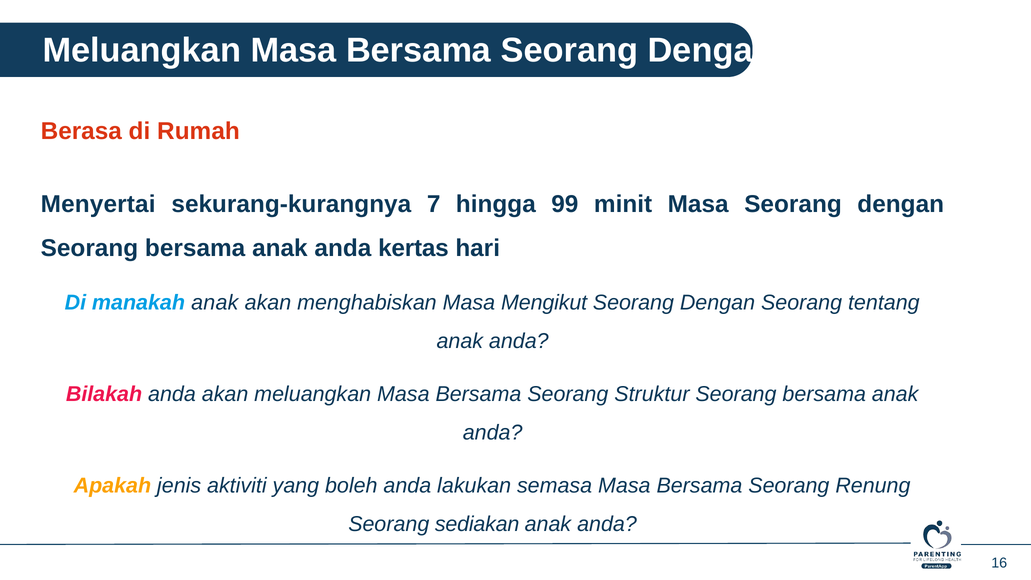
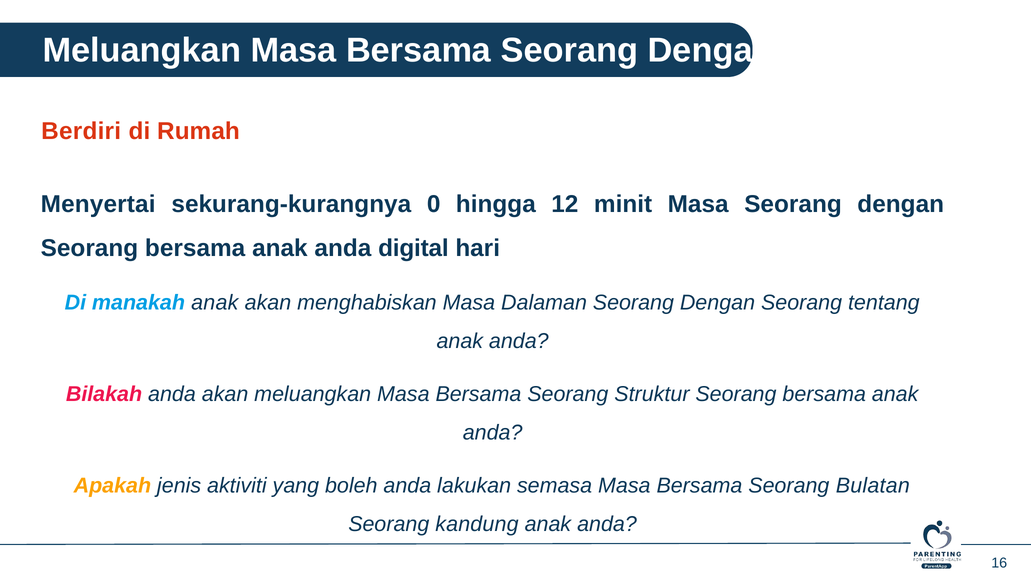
Berasa: Berasa -> Berdiri (81, 131)
7: 7 -> 0 (434, 204)
99: 99 -> 12 (565, 204)
kertas: kertas -> digital (413, 248)
Mengikut: Mengikut -> Dalaman (544, 302)
Renung: Renung -> Bulatan (873, 486)
sediakan: sediakan -> kandung (477, 524)
